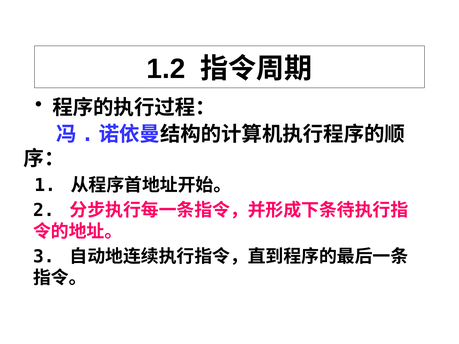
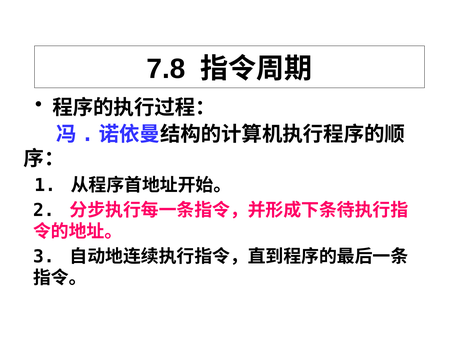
1.2: 1.2 -> 7.8 (166, 69)
